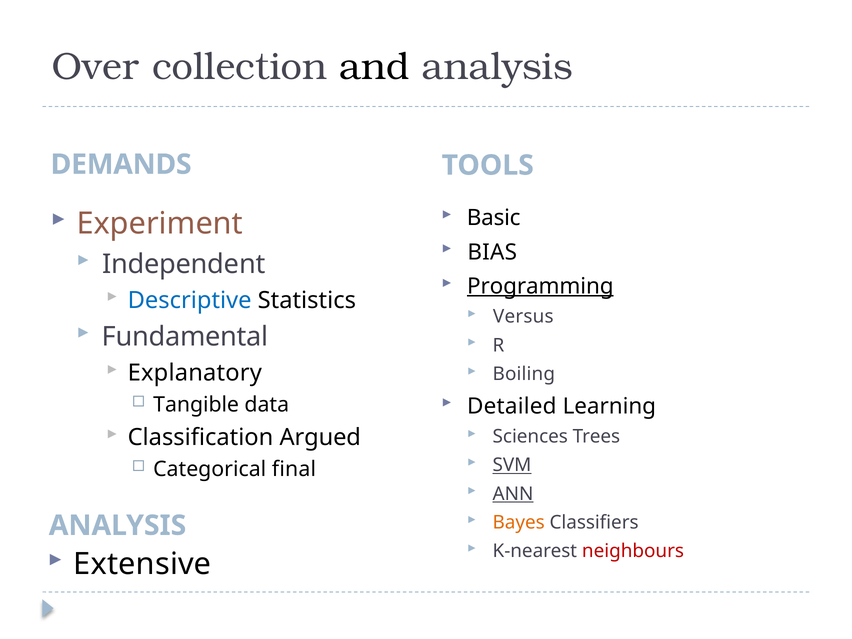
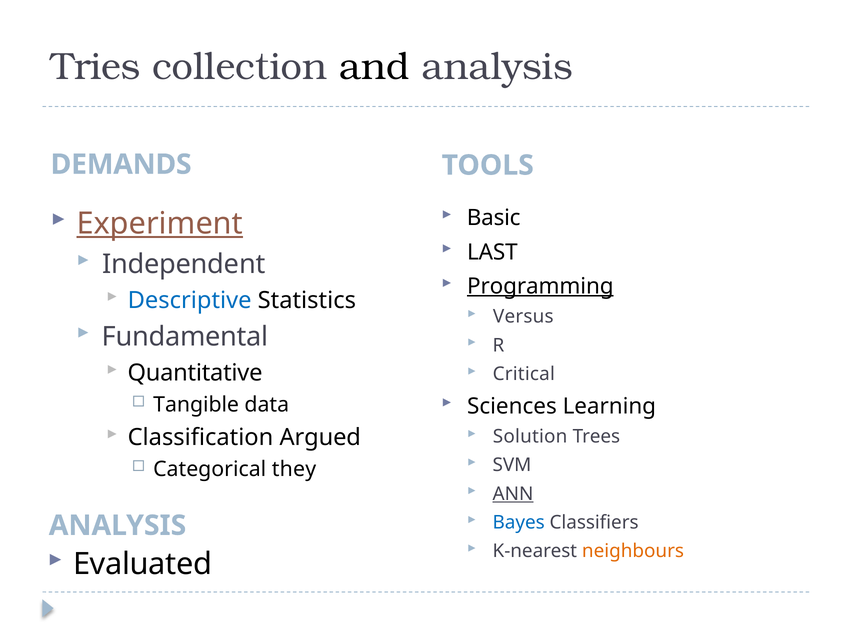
Over: Over -> Tries (96, 67)
Experiment underline: none -> present (160, 224)
BIAS: BIAS -> LAST (492, 252)
Explanatory: Explanatory -> Quantitative (195, 373)
Boiling: Boiling -> Critical (524, 374)
Detailed: Detailed -> Sciences (512, 406)
Sciences: Sciences -> Solution (530, 437)
SVM underline: present -> none (512, 465)
final: final -> they (294, 469)
Bayes colour: orange -> blue (519, 522)
neighbours colour: red -> orange (633, 551)
Extensive: Extensive -> Evaluated (143, 564)
